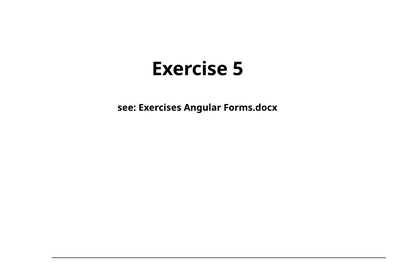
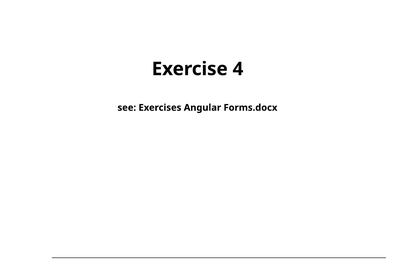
5: 5 -> 4 (238, 69)
